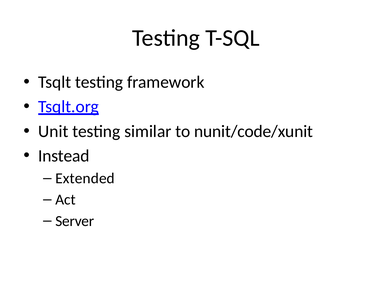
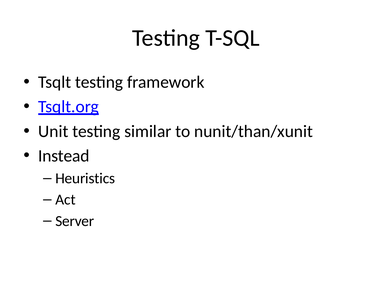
nunit/code/xunit: nunit/code/xunit -> nunit/than/xunit (254, 131)
Extended: Extended -> Heuristics (85, 178)
